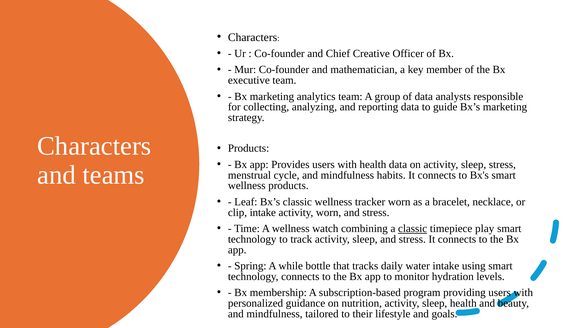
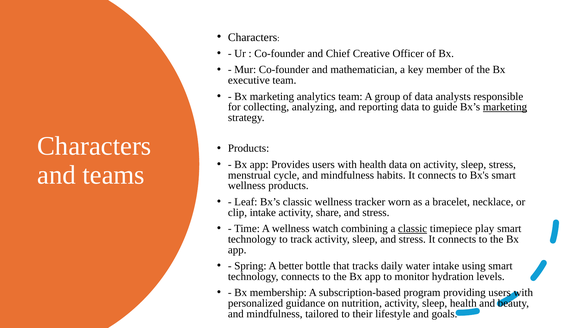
marketing underline: none -> present (505, 107)
activity worn: worn -> share (329, 212)
while: while -> better (291, 266)
